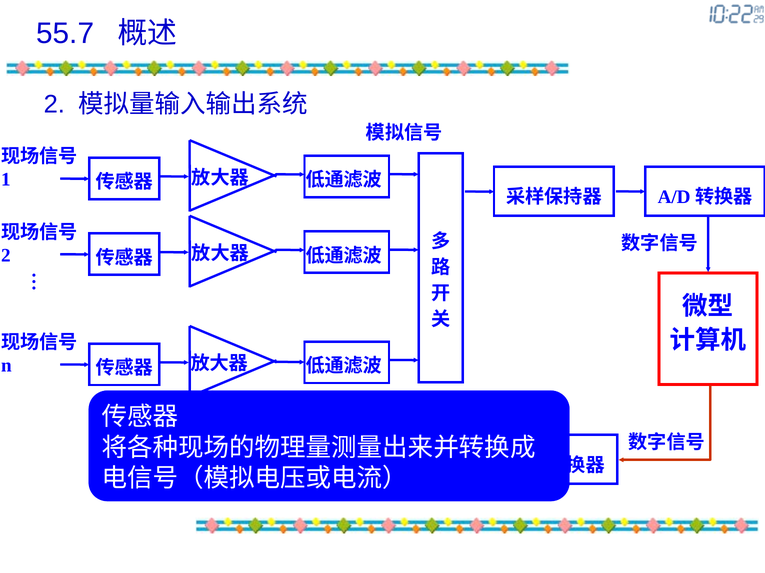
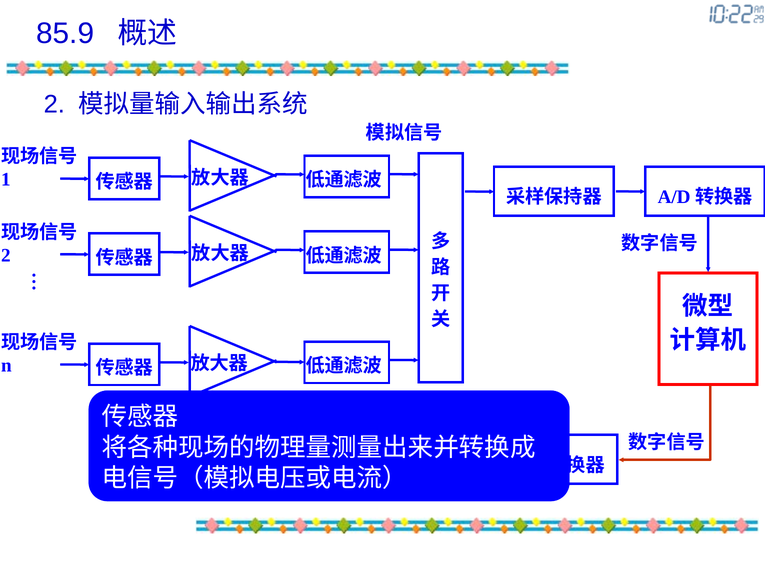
55.7: 55.7 -> 85.9 (65, 34)
